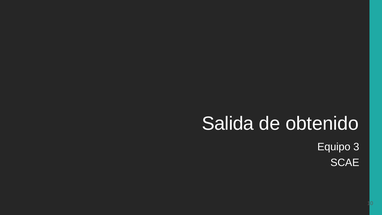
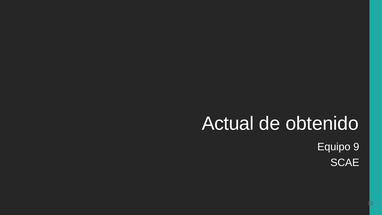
Salida: Salida -> Actual (228, 124)
3: 3 -> 9 (356, 147)
